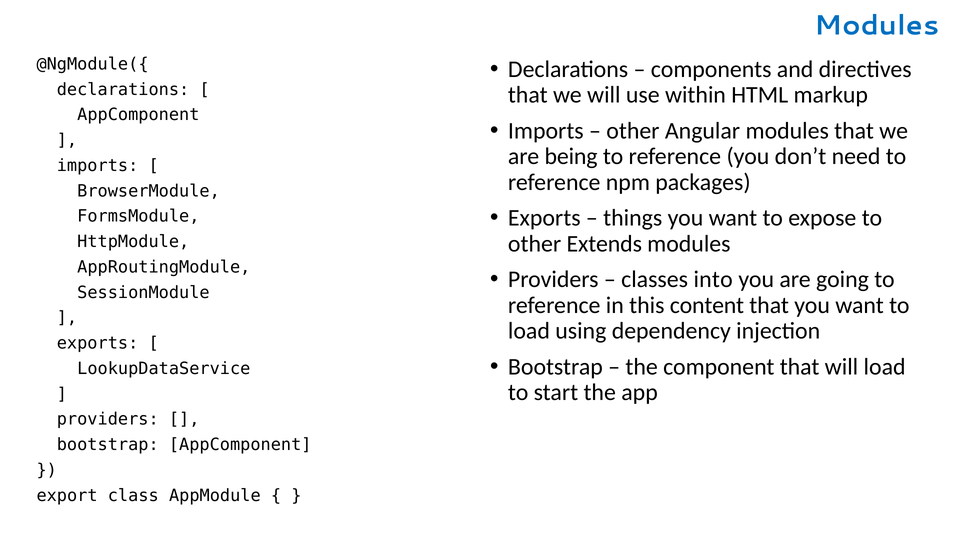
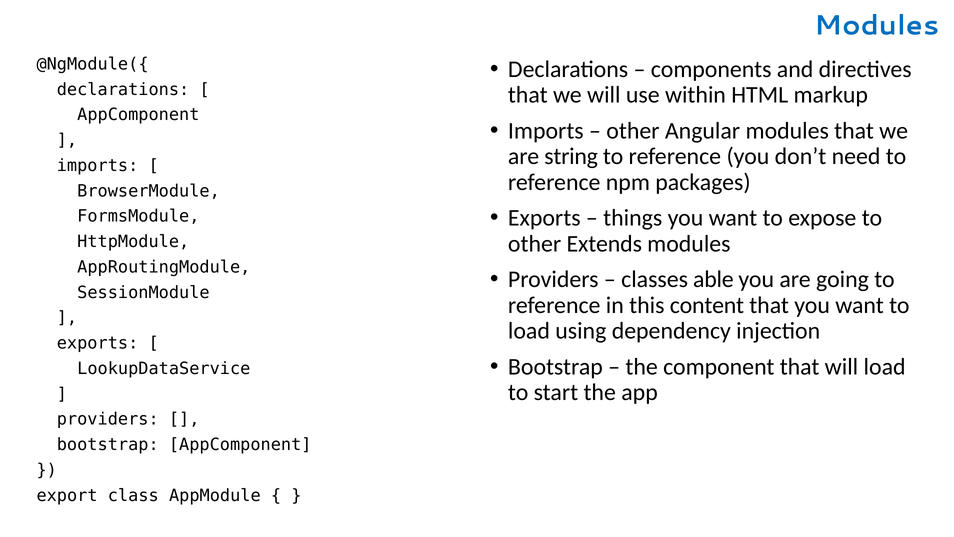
being: being -> string (571, 156)
into: into -> able (713, 279)
